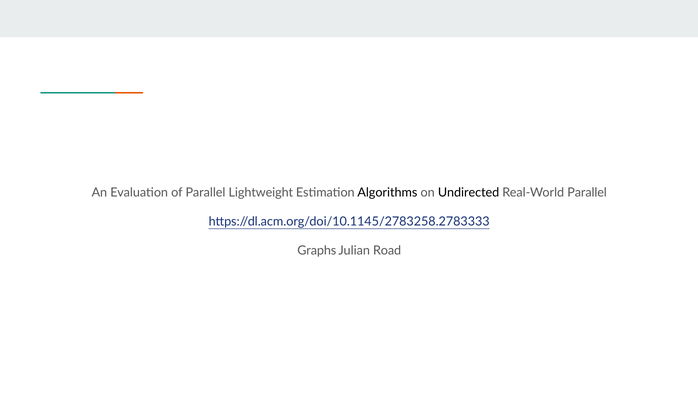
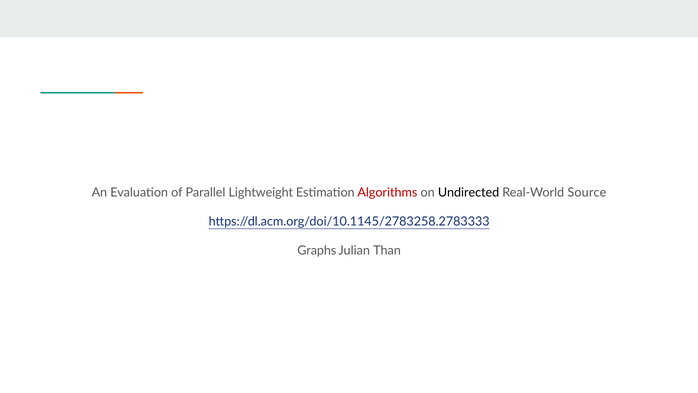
Algorithms colour: black -> red (387, 192)
Real-World Parallel: Parallel -> Source (587, 192)
Road: Road -> Than (387, 250)
